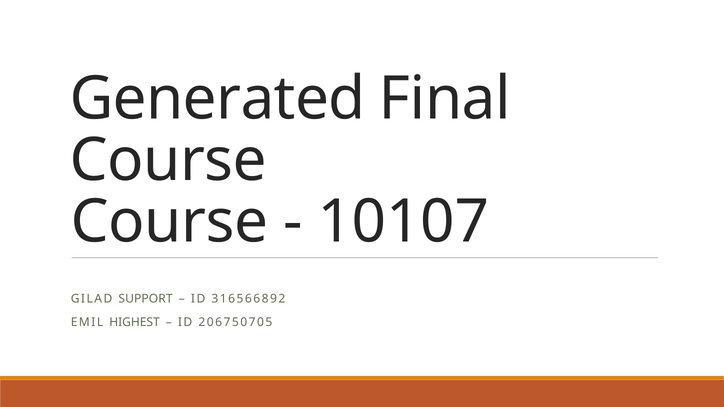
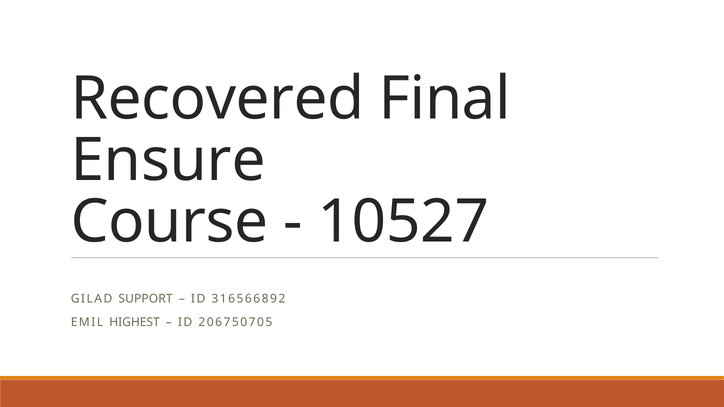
Generated: Generated -> Recovered (217, 99)
Course: Course -> Ensure (168, 160)
10107: 10107 -> 10527 (403, 222)
